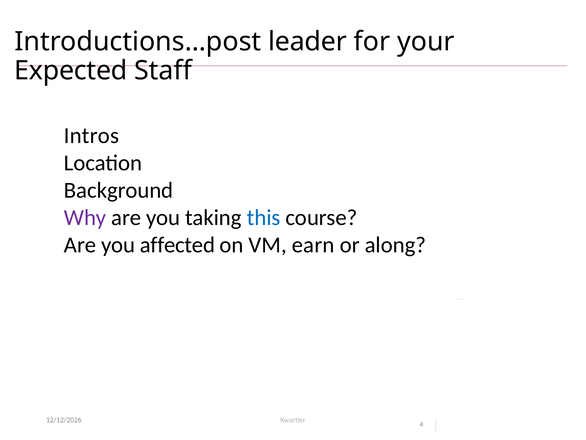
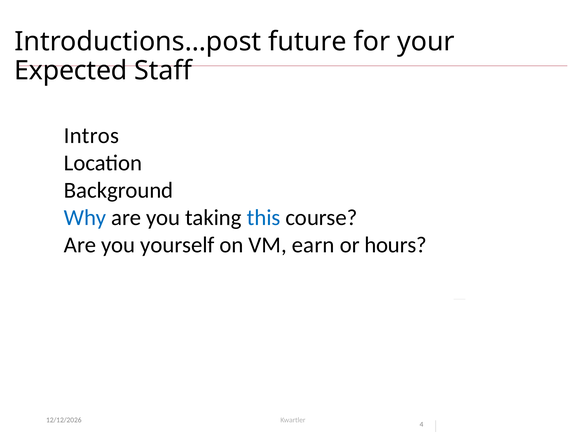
leader: leader -> future (307, 42)
Why colour: purple -> blue (85, 217)
affected: affected -> yourself (177, 245)
along: along -> hours (396, 245)
